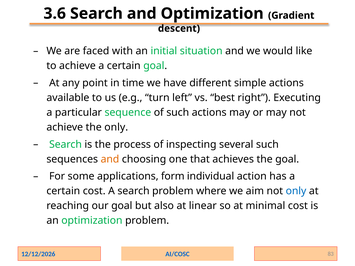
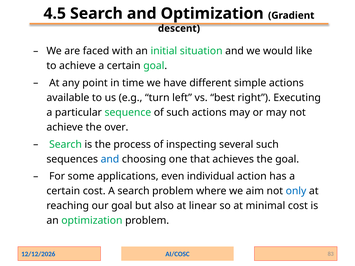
3.6: 3.6 -> 4.5 (55, 14)
the only: only -> over (116, 127)
and colour: orange -> blue (110, 159)
form: form -> even (173, 176)
